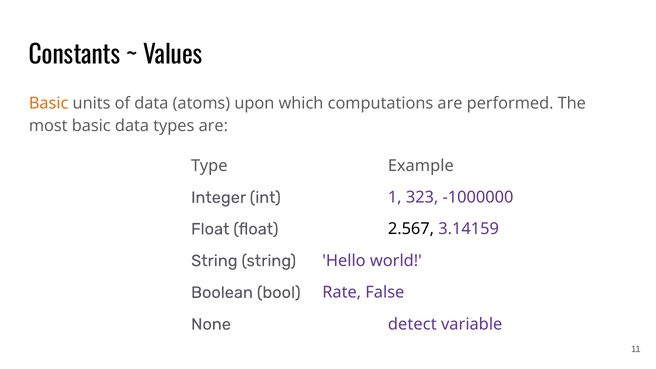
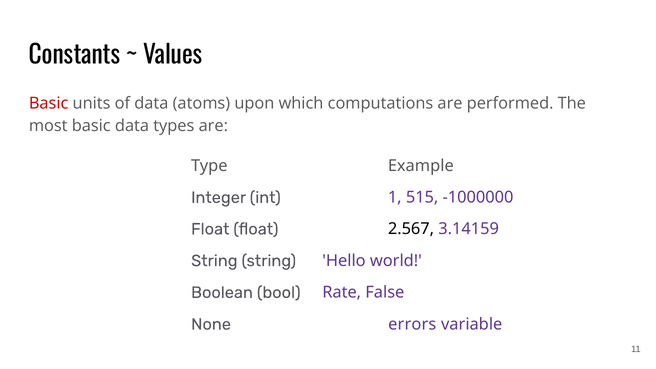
Basic colour: orange -> red (49, 103)
323: 323 -> 515 (422, 198)
detect: detect -> errors (412, 324)
